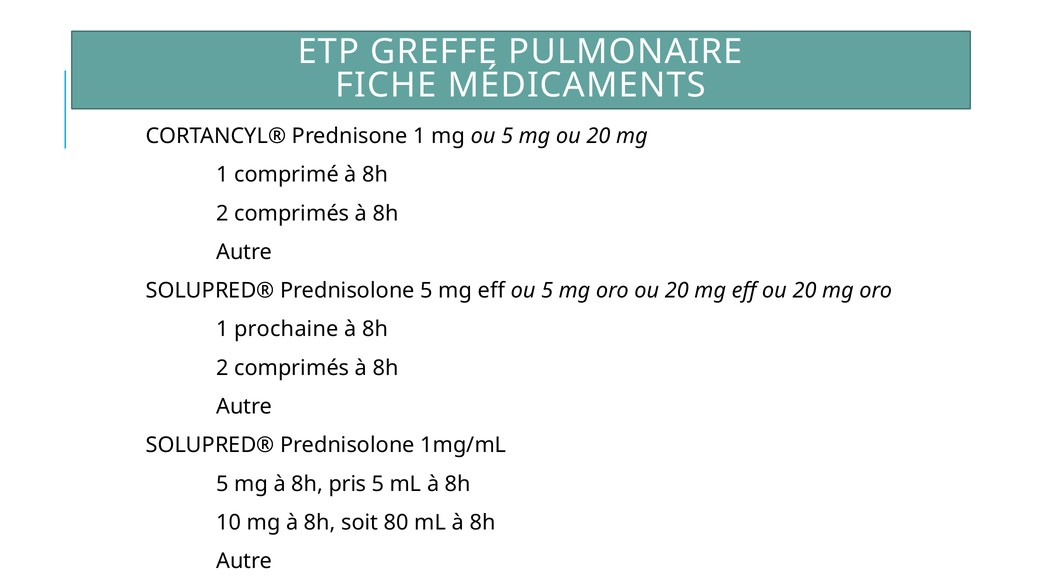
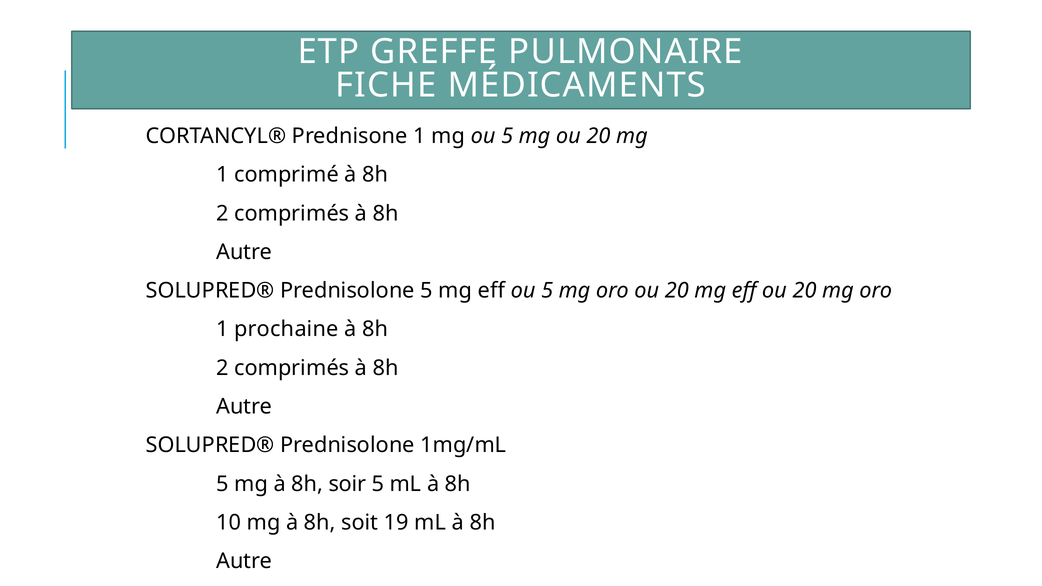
pris: pris -> soir (347, 484)
80: 80 -> 19 (396, 523)
